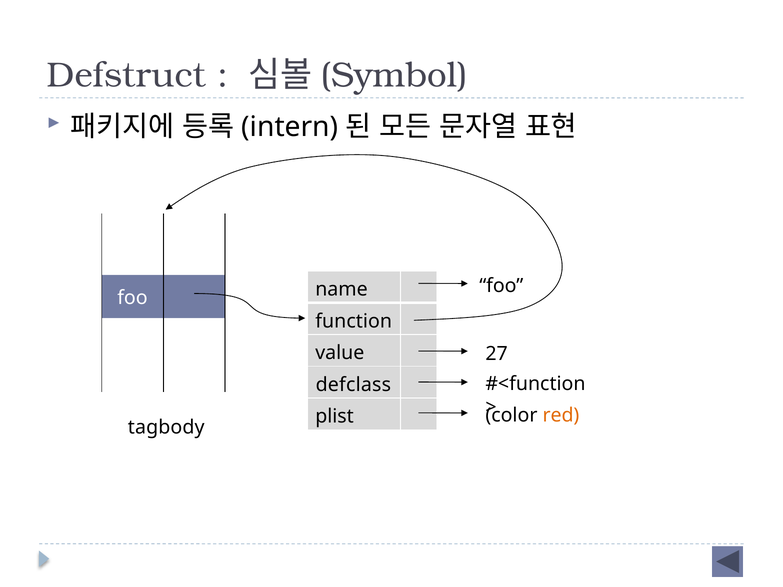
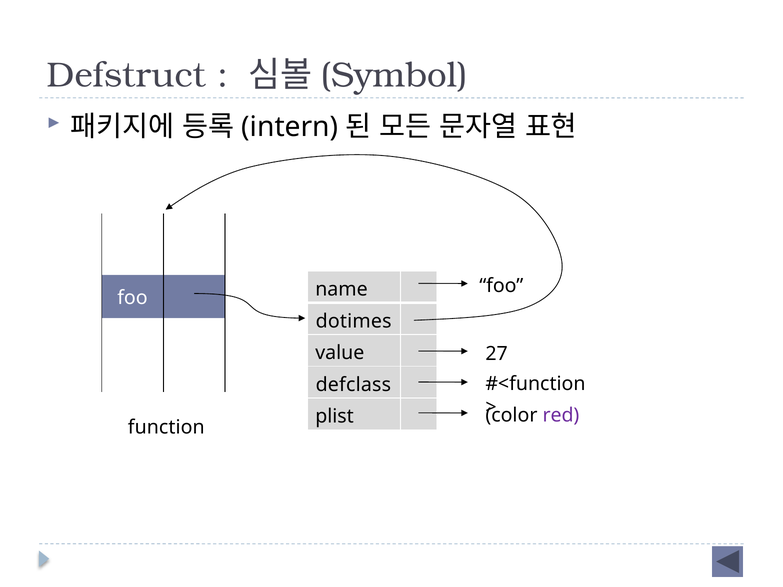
function: function -> dotimes (354, 321)
red colour: orange -> purple (561, 415)
tagbody: tagbody -> function (166, 428)
